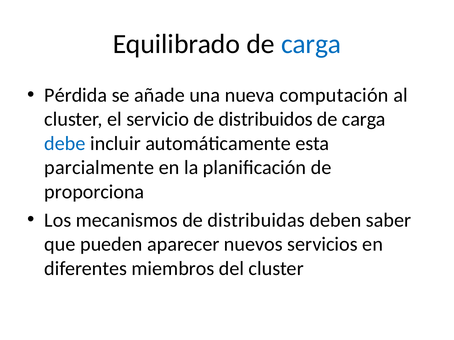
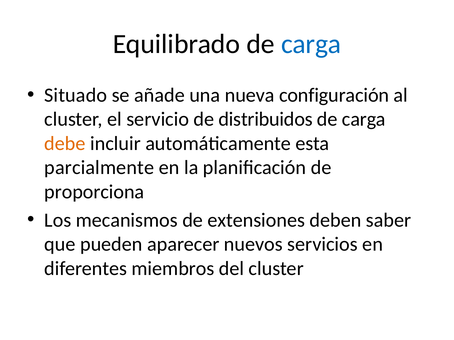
Pérdida: Pérdida -> Situado (76, 95)
computación: computación -> configuración (334, 95)
debe colour: blue -> orange (65, 144)
distribuidas: distribuidas -> extensiones (256, 220)
